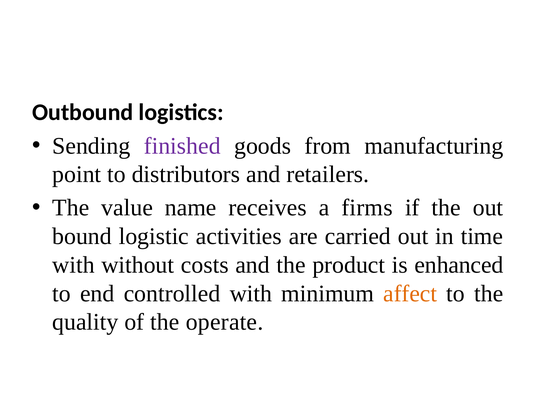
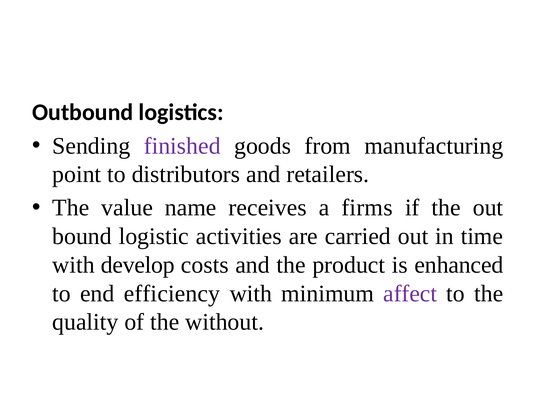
without: without -> develop (138, 265)
controlled: controlled -> efficiency (172, 294)
affect colour: orange -> purple (410, 294)
operate: operate -> without (225, 322)
